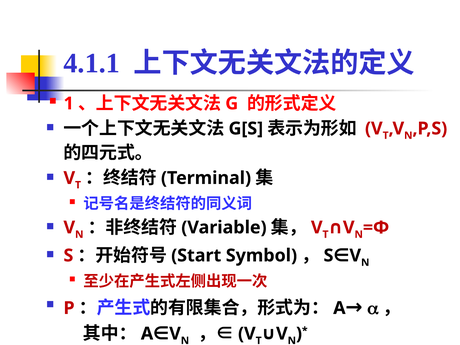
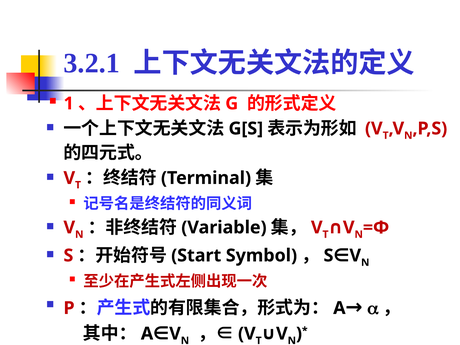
4.1.1: 4.1.1 -> 3.2.1 (92, 63)
